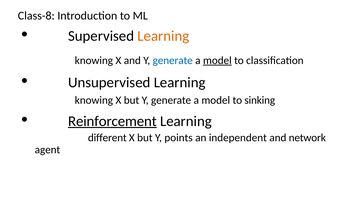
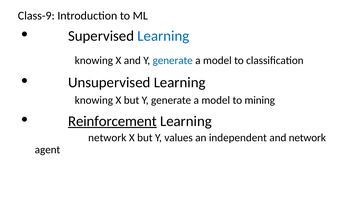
Class-8: Class-8 -> Class-9 (36, 16)
Learning colour: orange -> blue (163, 36)
model underline: present -> none (217, 60)
sinking: sinking -> mining (260, 100)
different: different -> network (107, 138)
points: points -> values (179, 138)
